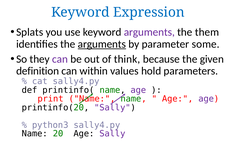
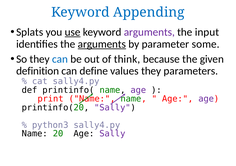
Expression: Expression -> Appending (149, 12)
use underline: none -> present (73, 32)
them: them -> input (207, 32)
can colour: purple -> blue (60, 59)
within: within -> define (94, 71)
values hold: hold -> they (151, 71)
